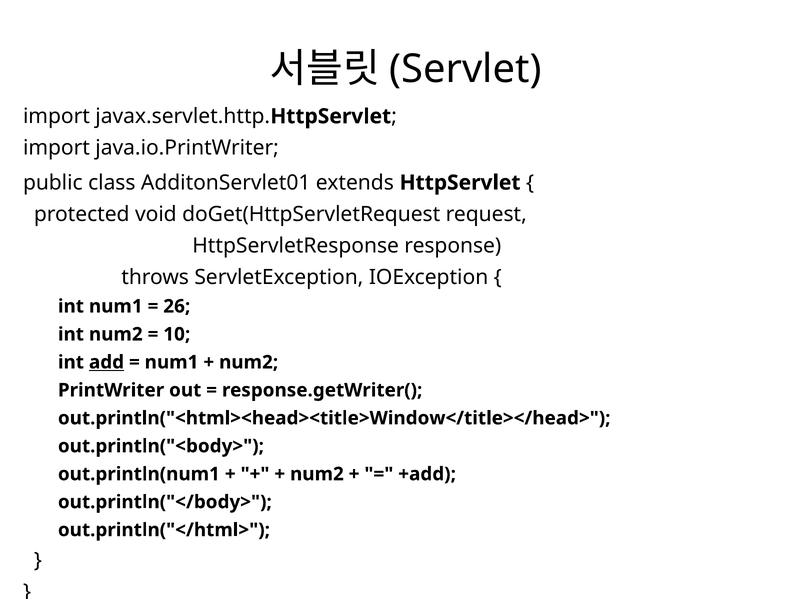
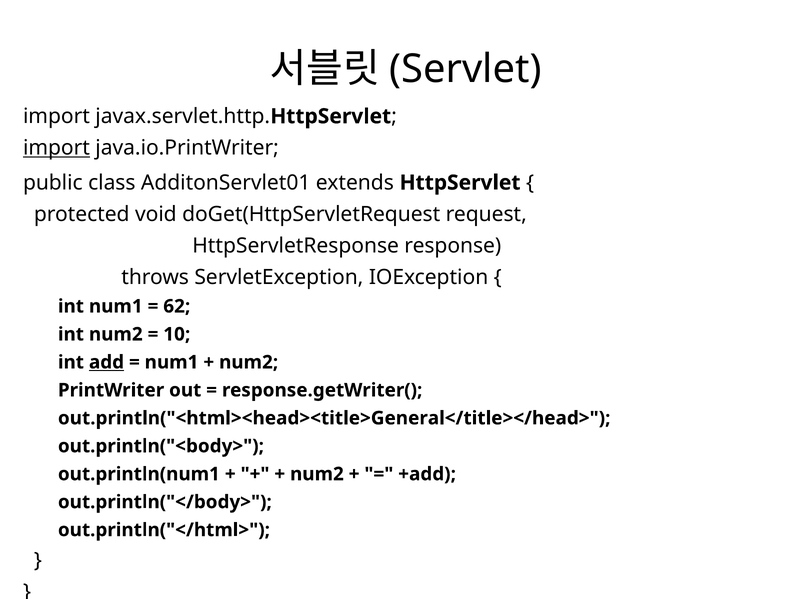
import underline: none -> present (56, 148)
26: 26 -> 62 (177, 306)
out.println("<html><head><title>Window</title></head>: out.println("<html><head><title>Window</title></head> -> out.println("<html><head><title>General</title></head> (334, 418)
